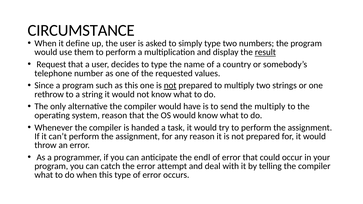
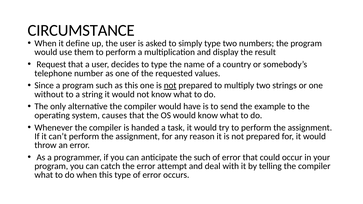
result underline: present -> none (265, 52)
rethrow: rethrow -> without (49, 94)
the multiply: multiply -> example (270, 107)
system reason: reason -> causes (114, 115)
the endl: endl -> such (202, 158)
